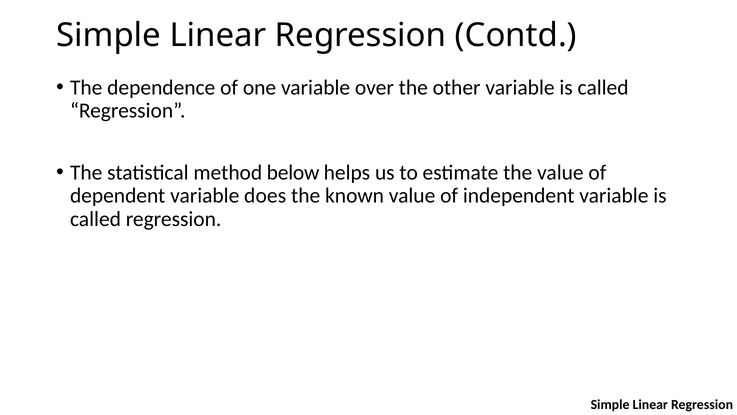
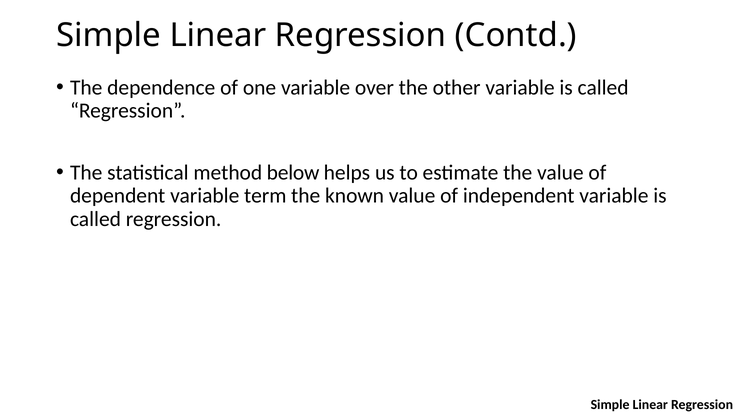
does: does -> term (265, 196)
